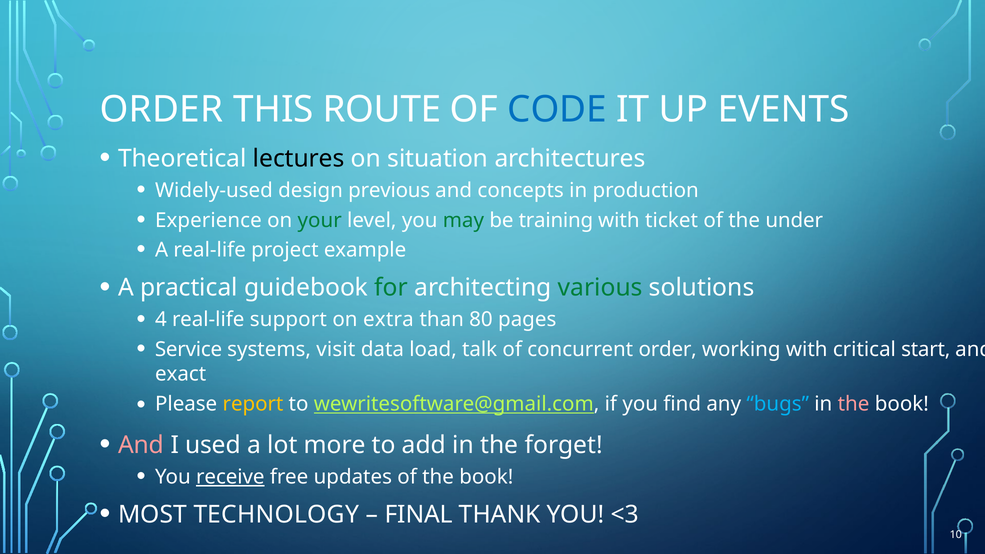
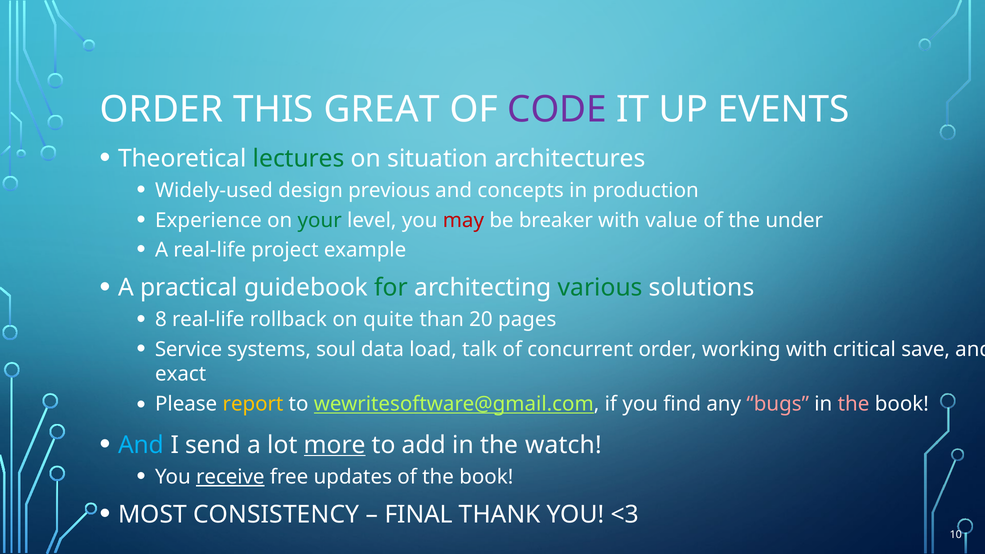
ROUTE: ROUTE -> GREAT (382, 109)
CODE colour: blue -> purple (557, 109)
lectures colour: black -> green (299, 159)
may colour: green -> red (463, 220)
training: training -> breaker (556, 220)
ticket: ticket -> value (671, 220)
4: 4 -> 8 (161, 320)
support: support -> rollback (288, 320)
extra: extra -> quite (388, 320)
80: 80 -> 20 (481, 320)
visit: visit -> soul (336, 349)
start: start -> save (926, 349)
bugs colour: light blue -> pink (778, 404)
And colour: pink -> light blue (141, 445)
used: used -> send (213, 445)
more underline: none -> present (335, 445)
forget: forget -> watch (564, 445)
TECHNOLOGY: TECHNOLOGY -> CONSISTENCY (276, 515)
